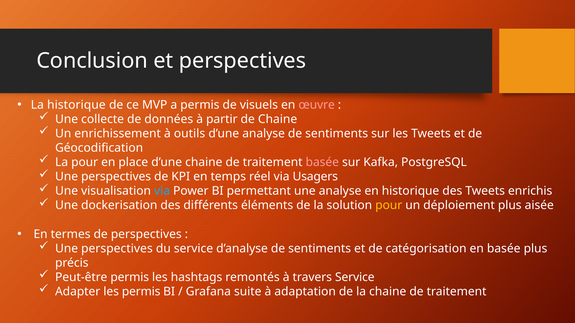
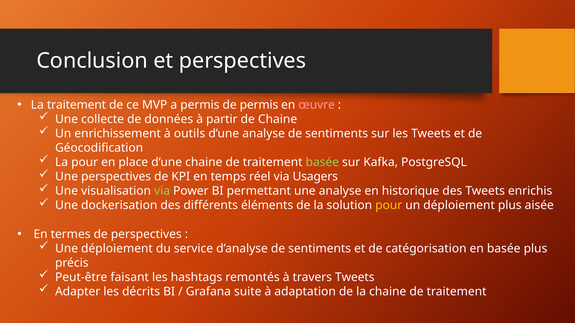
La historique: historique -> traitement (76, 105)
de visuels: visuels -> permis (259, 105)
basée colour: pink -> light green (322, 163)
via colour: light blue -> light green (162, 191)
perspectives: perspectives -> déploiement (117, 249)
Peut-être permis: permis -> faisant (130, 278)
travers Service: Service -> Tweets (355, 278)
les permis: permis -> décrits (141, 292)
